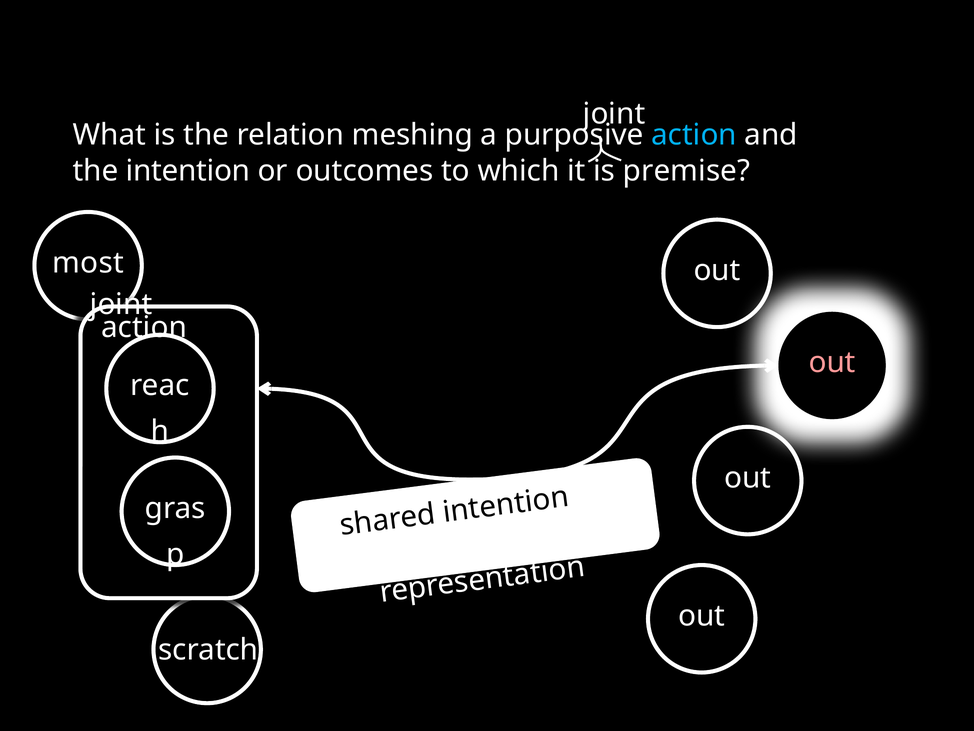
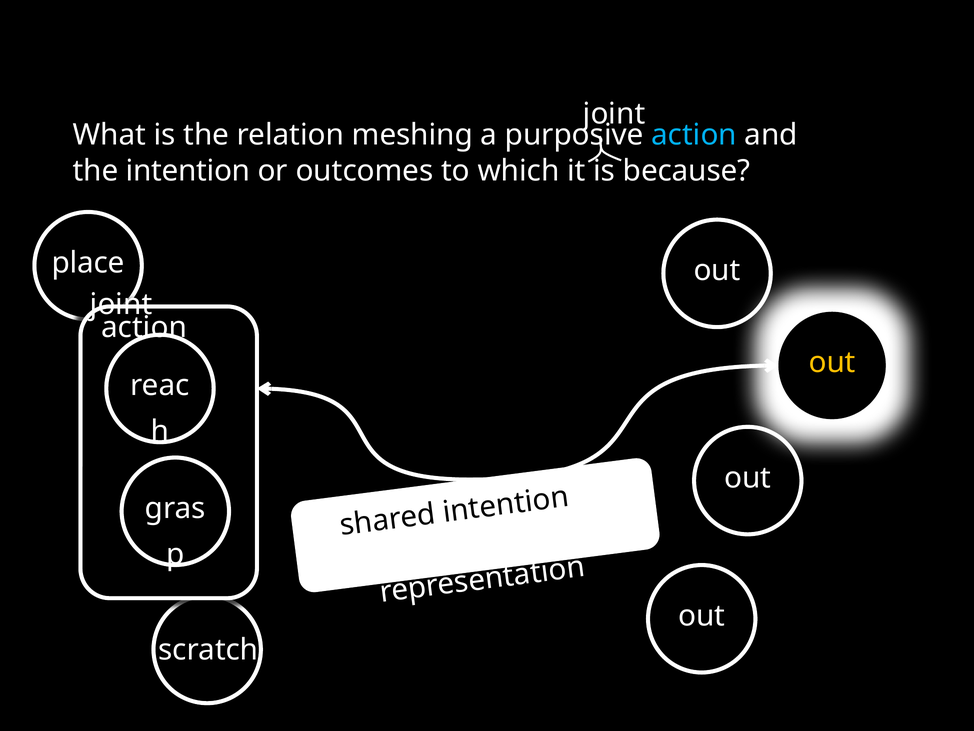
premise: premise -> because (687, 171)
most: most -> place (88, 263)
out colour: pink -> yellow (832, 362)
